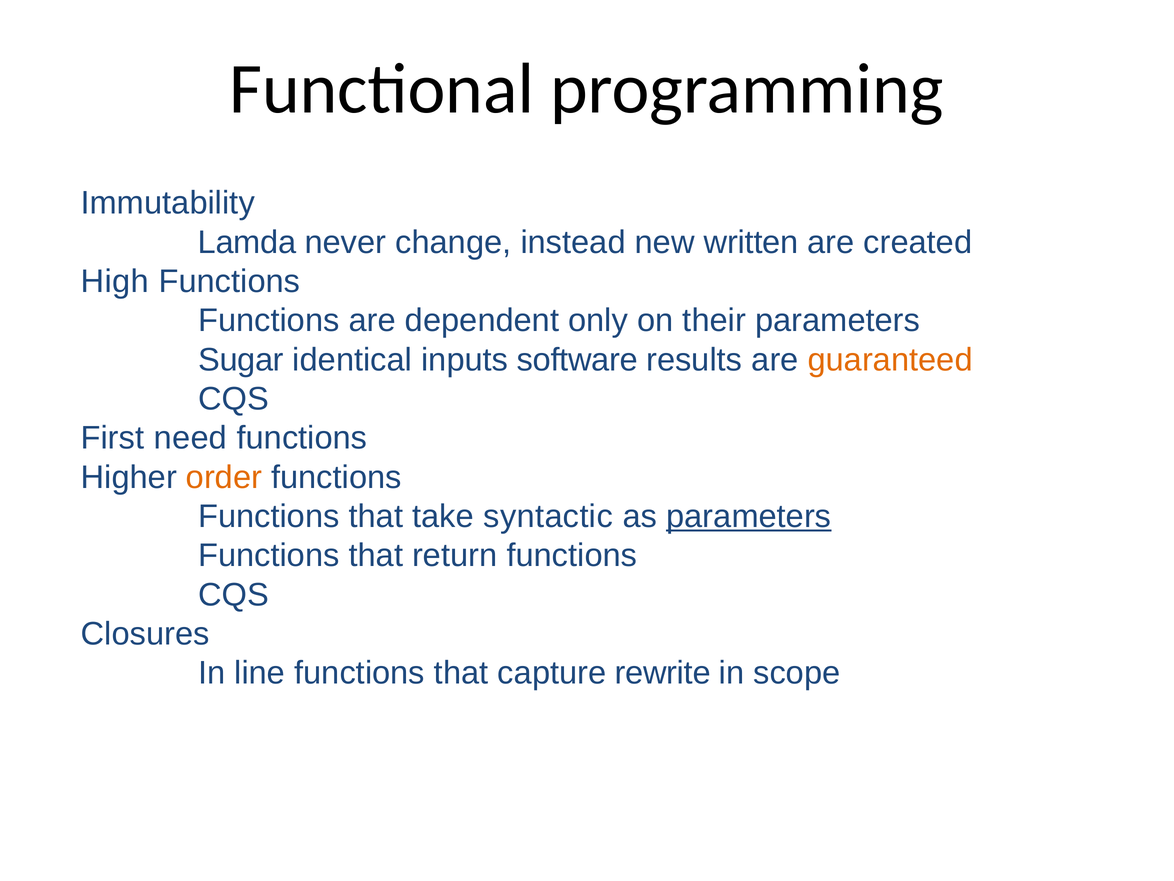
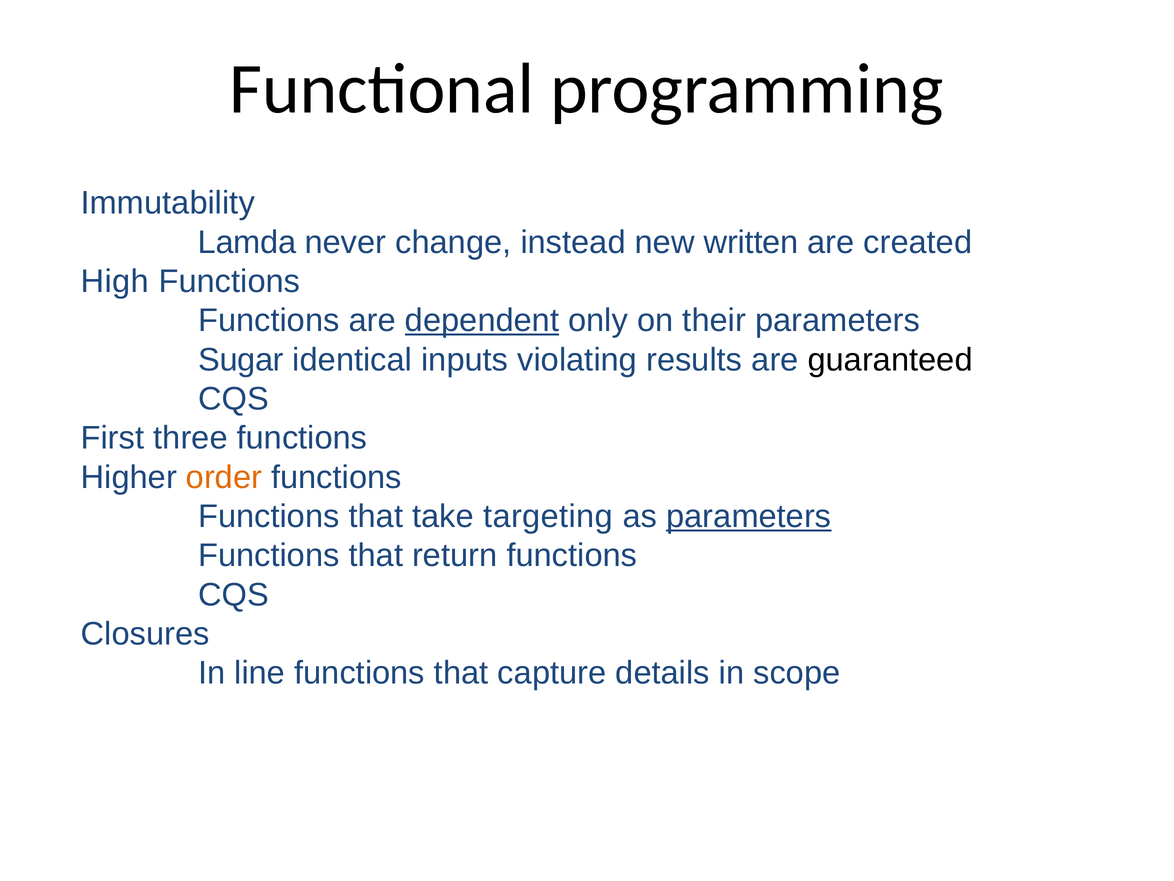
dependent underline: none -> present (482, 320)
software: software -> violating (577, 360)
guaranteed colour: orange -> black (890, 360)
need: need -> three (191, 438)
syntactic: syntactic -> targeting (548, 516)
rewrite: rewrite -> details (663, 673)
